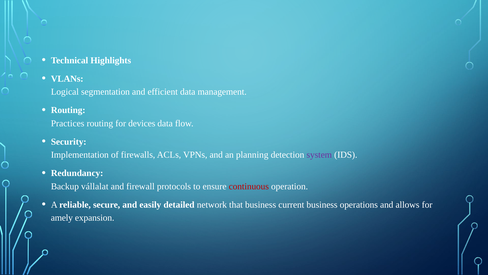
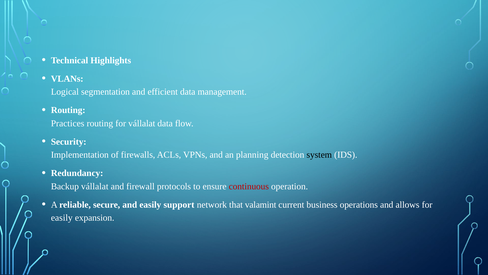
for devices: devices -> vállalat (142, 123)
system colour: purple -> black (319, 155)
detailed: detailed -> support (179, 204)
that business: business -> valamint (261, 204)
amely: amely -> easily (62, 217)
